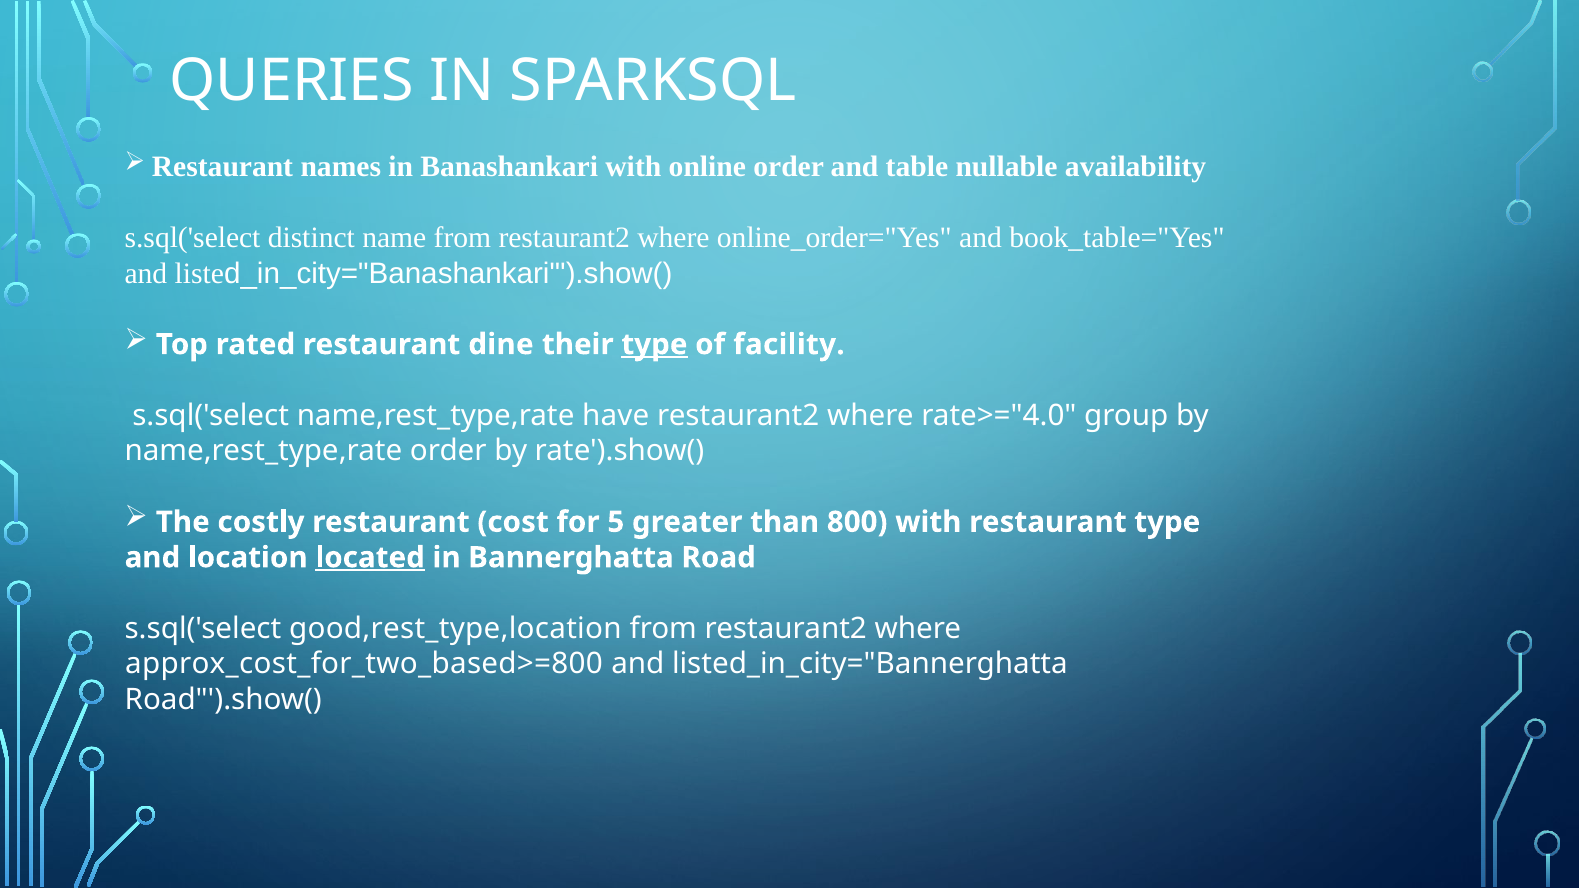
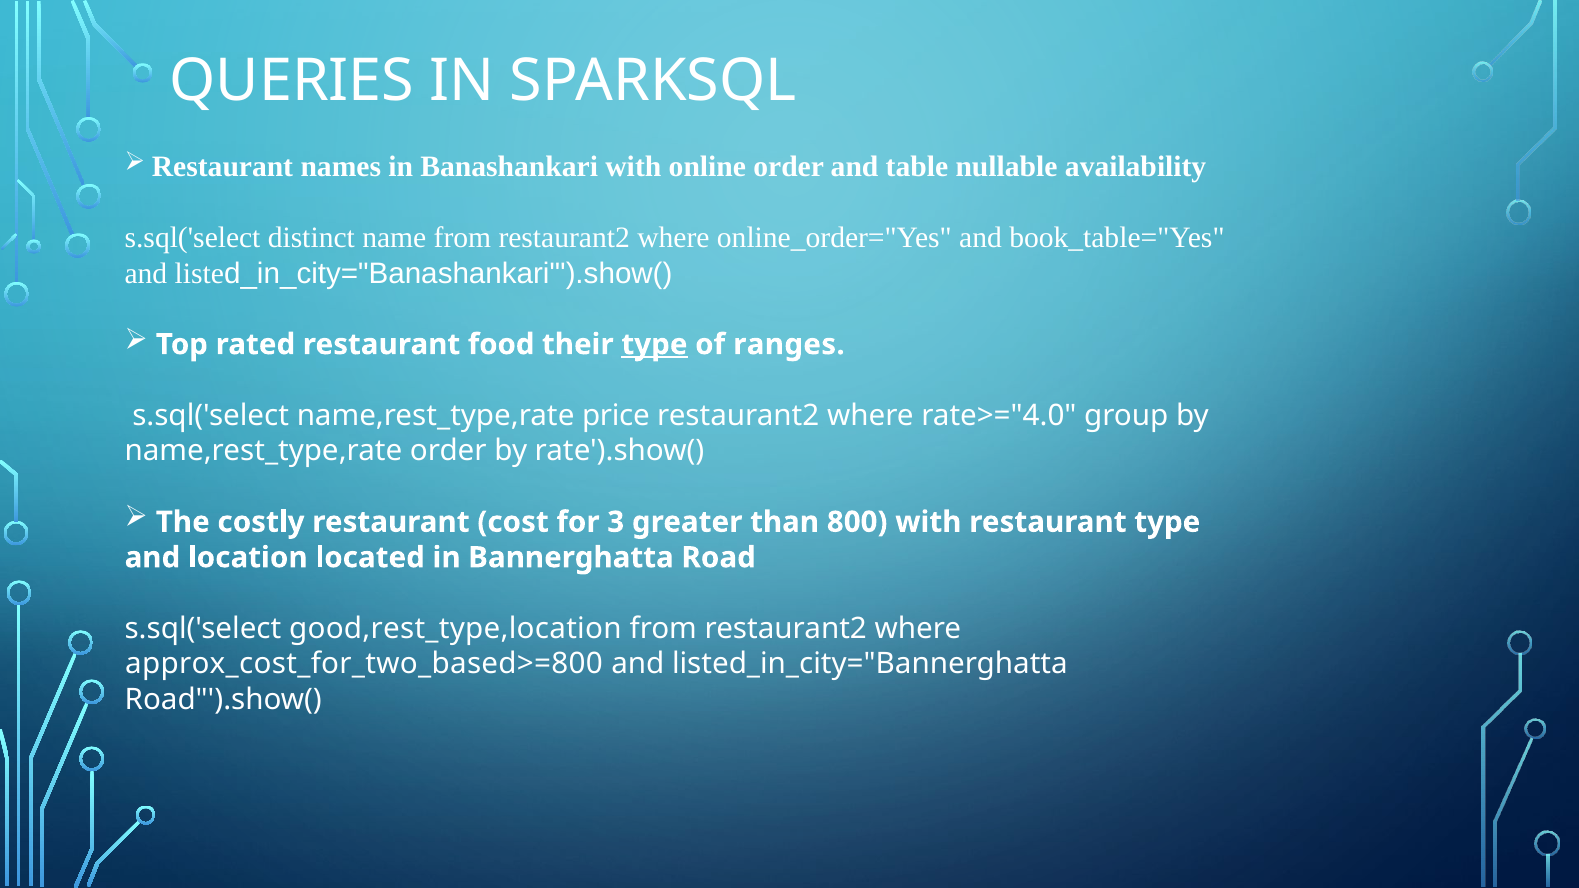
dine: dine -> food (501, 345)
facility: facility -> ranges (789, 345)
have: have -> price (616, 416)
5: 5 -> 3 (616, 522)
located underline: present -> none (370, 558)
